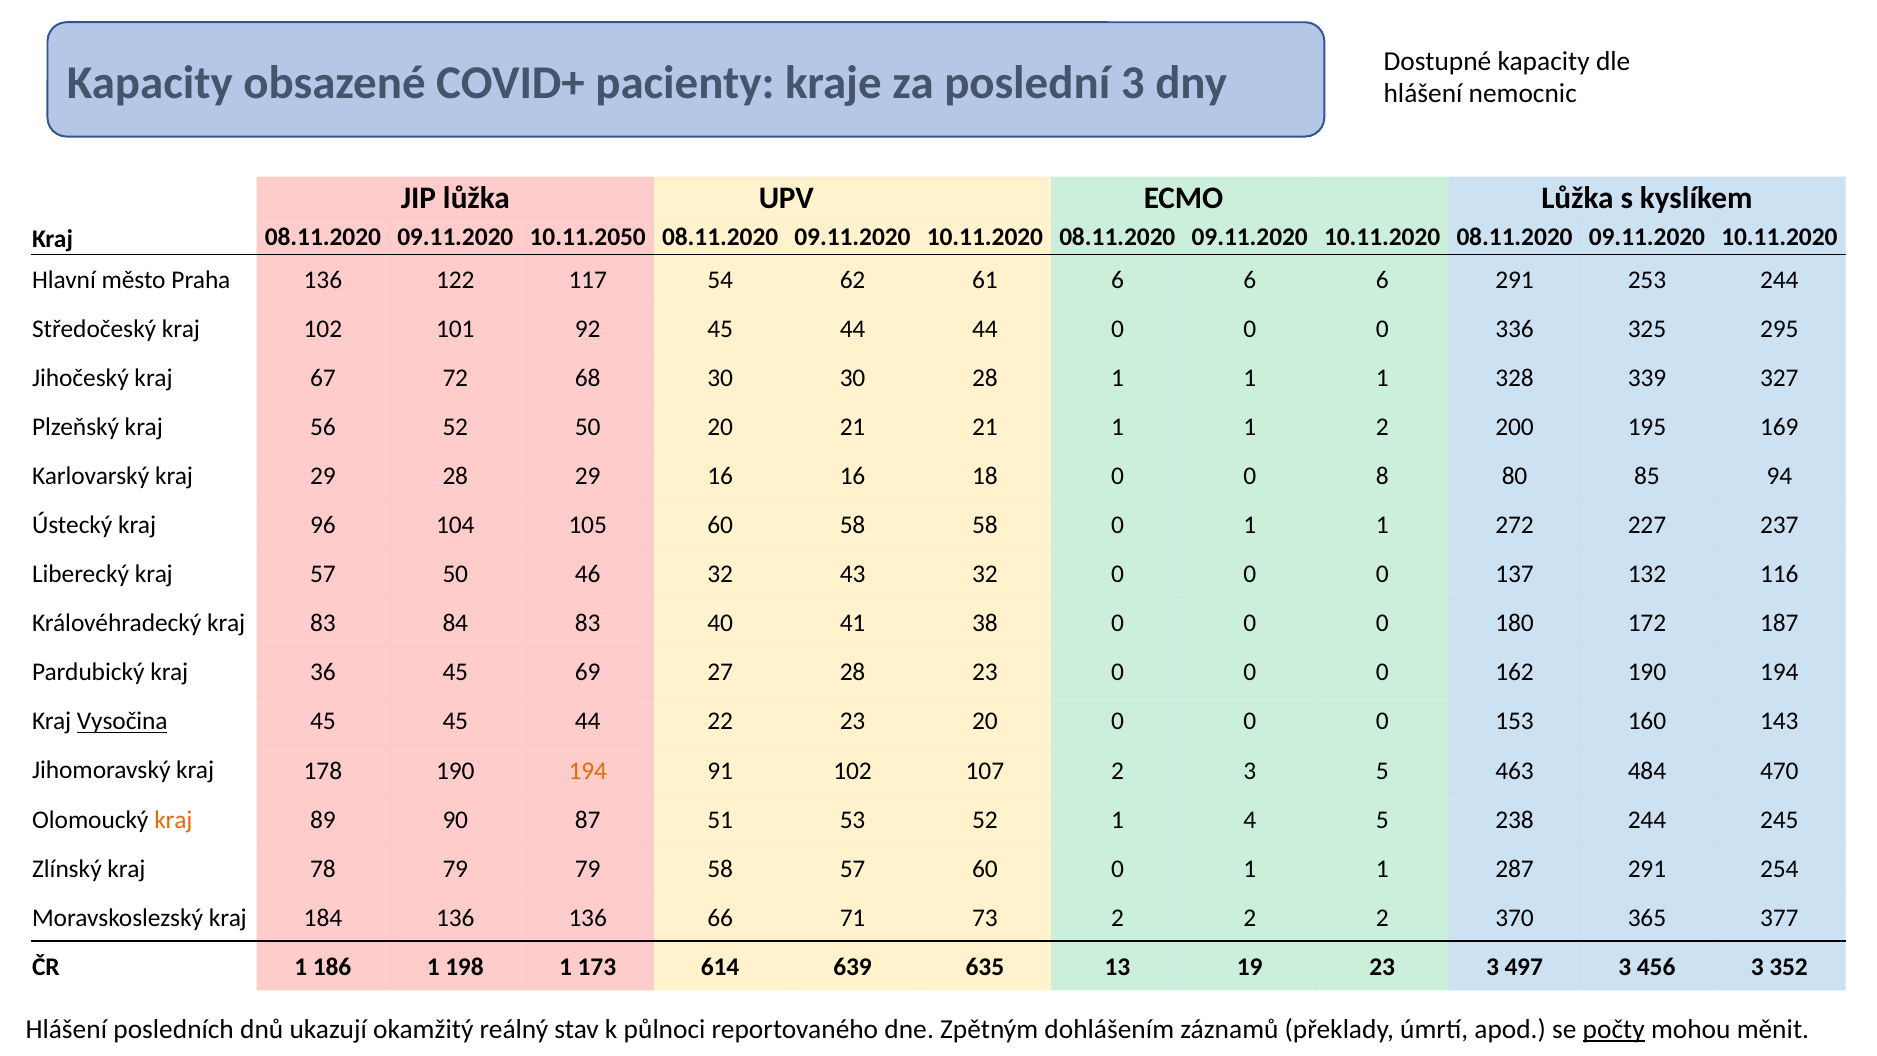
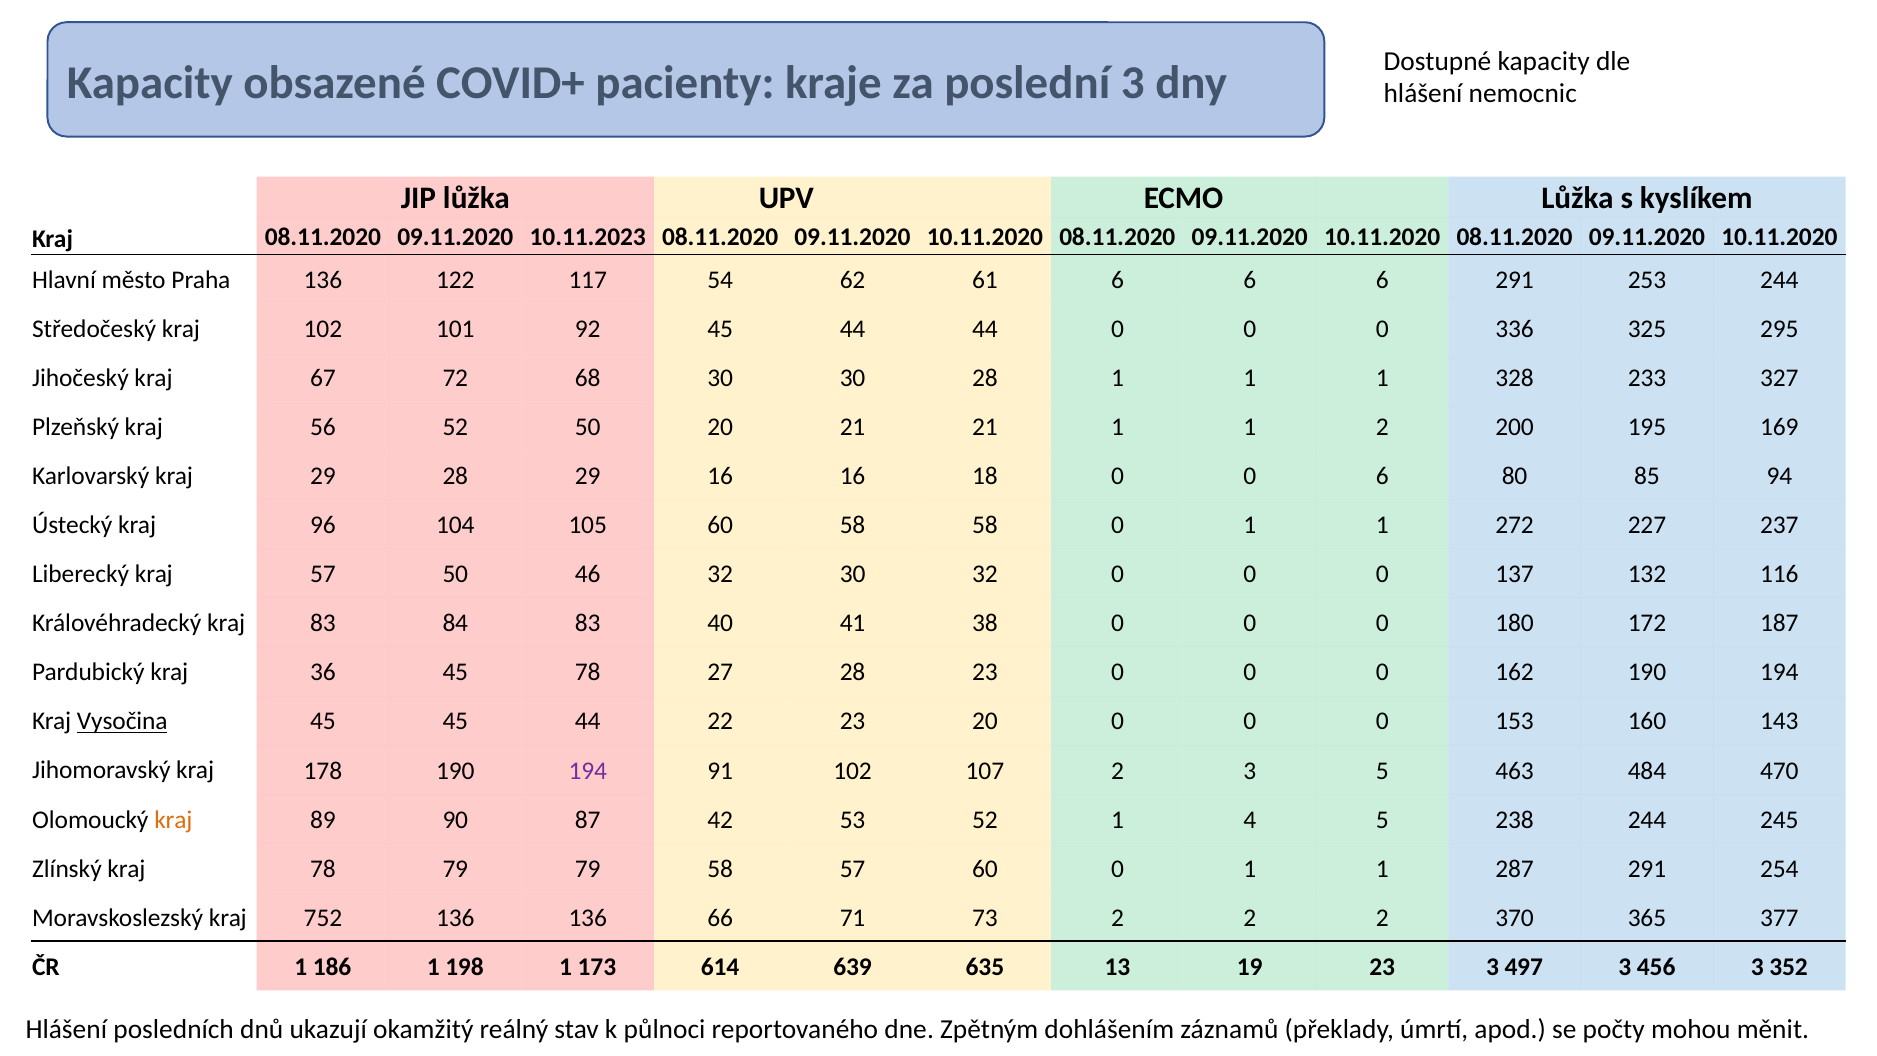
10.11.2050: 10.11.2050 -> 10.11.2023 (588, 237)
339: 339 -> 233 (1647, 378)
0 8: 8 -> 6 (1382, 476)
32 43: 43 -> 30 (853, 574)
45 69: 69 -> 78 (588, 672)
194 colour: orange -> purple (588, 770)
51: 51 -> 42 (720, 820)
184: 184 -> 752 (323, 918)
počty underline: present -> none (1614, 1029)
